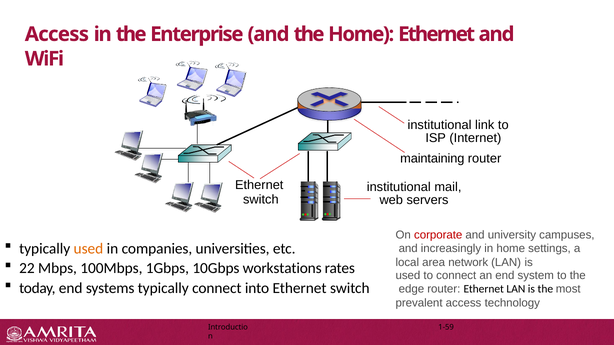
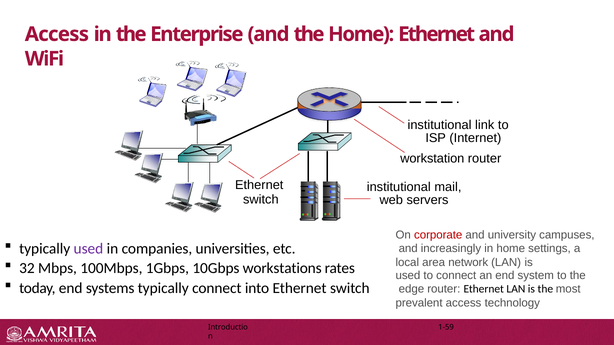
maintaining: maintaining -> workstation (432, 159)
used colour: orange -> purple (88, 249)
22: 22 -> 32 (27, 269)
